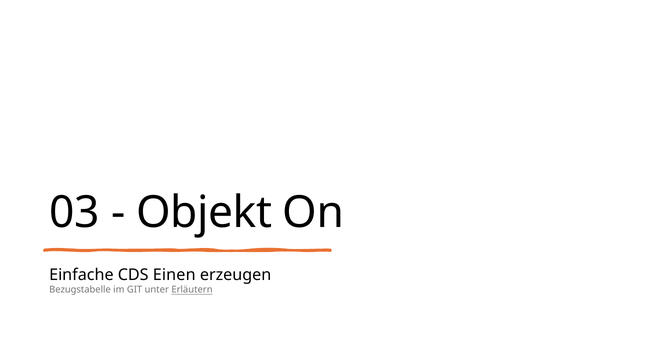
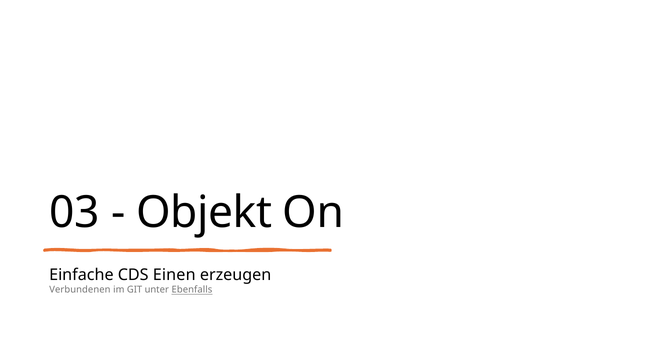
Bezugstabelle: Bezugstabelle -> Verbundenen (80, 290)
Erläutern: Erläutern -> Ebenfalls (192, 290)
